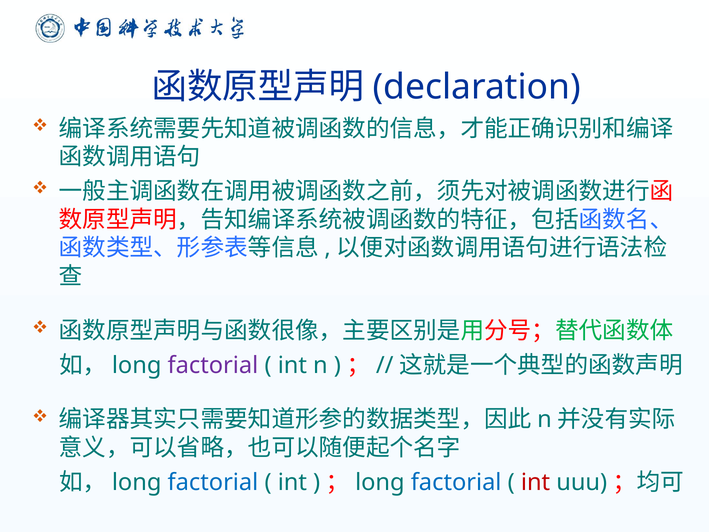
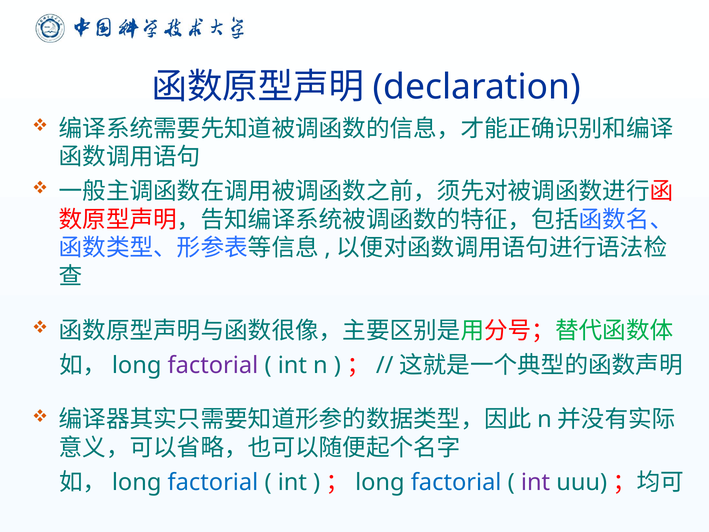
int colour: red -> purple (536, 482)
